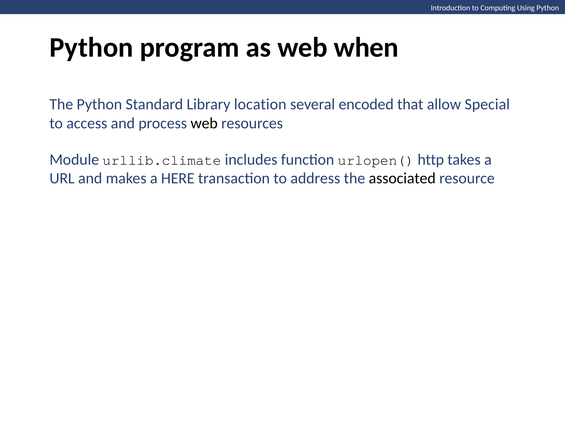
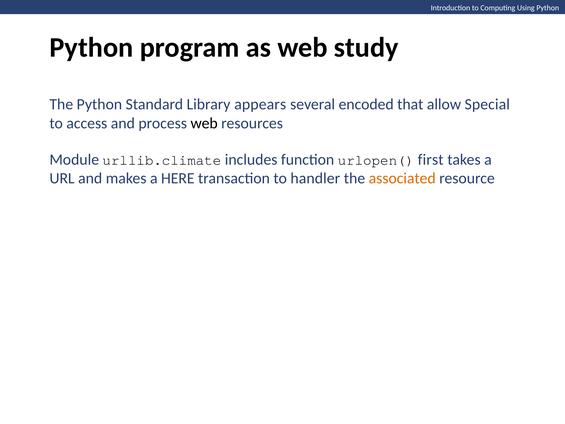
when: when -> study (366, 47)
location: location -> appears (260, 104)
http: http -> first (431, 159)
address: address -> handler (315, 178)
associated colour: black -> orange (402, 178)
